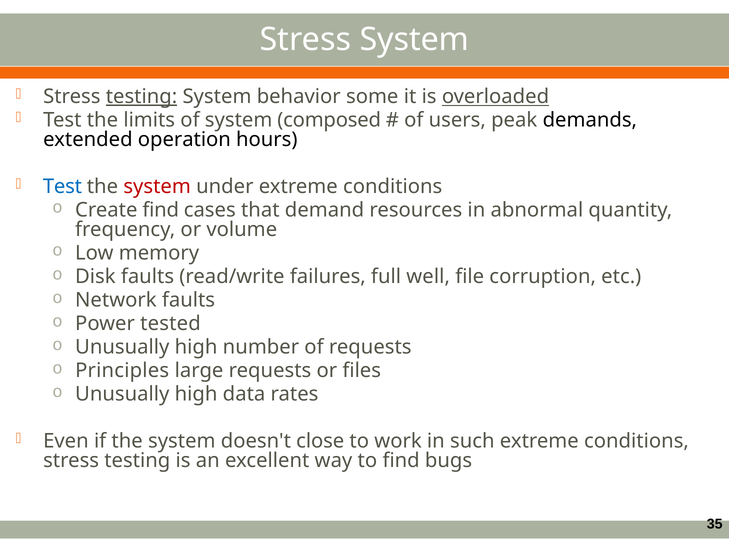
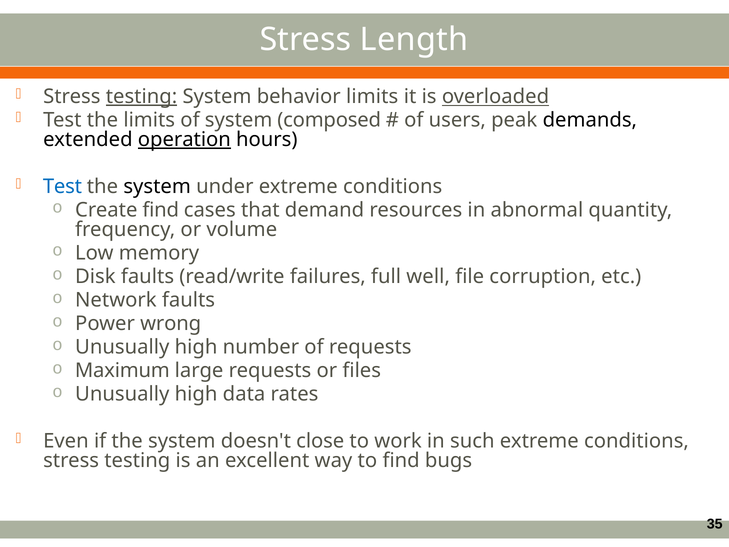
Stress System: System -> Length (414, 39)
behavior some: some -> limits (372, 96)
operation underline: none -> present (184, 139)
system colour: red -> black (157, 186)
tested: tested -> wrong (171, 323)
Principles: Principles -> Maximum (122, 370)
